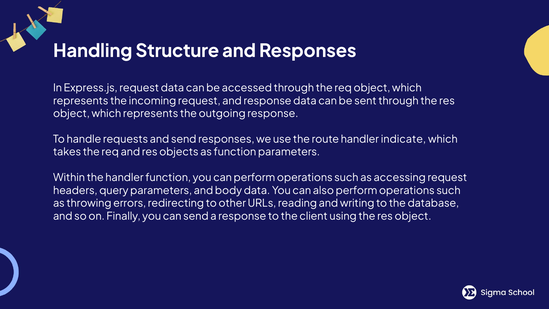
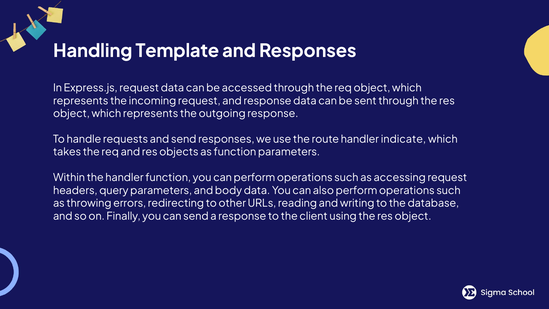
Structure: Structure -> Template (177, 51)
